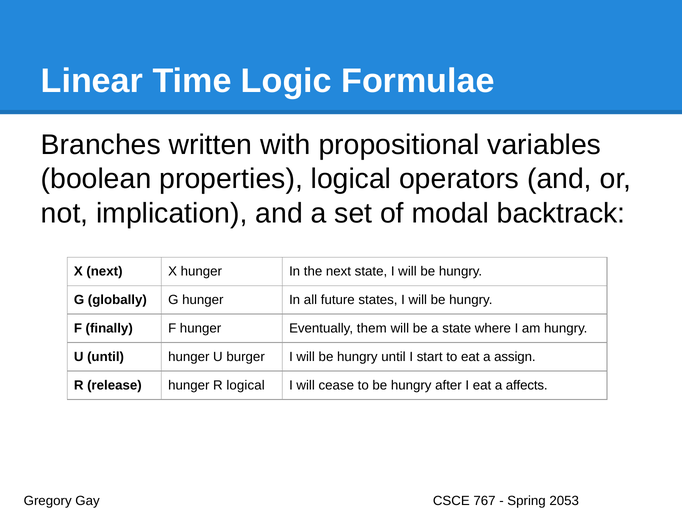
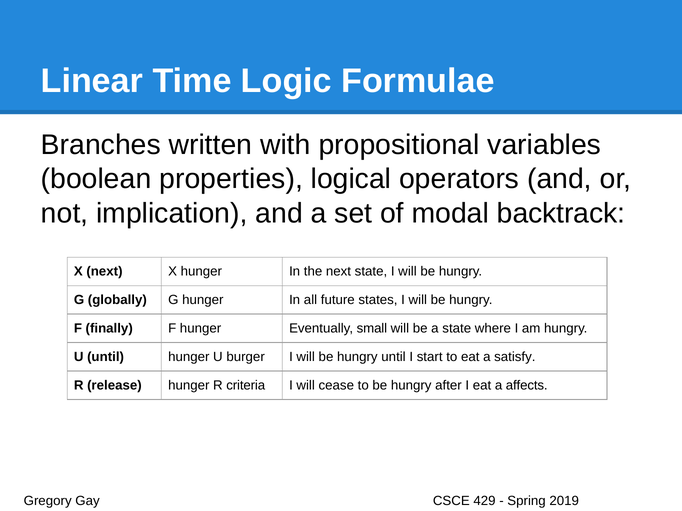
them: them -> small (372, 329)
assign: assign -> satisfy (515, 357)
R logical: logical -> criteria (246, 386)
767: 767 -> 429 (484, 502)
2053: 2053 -> 2019 (564, 502)
